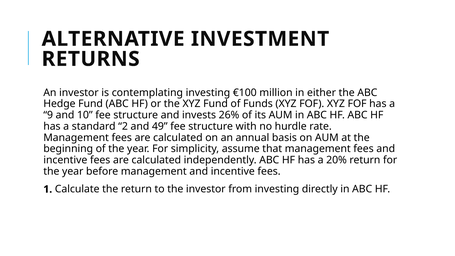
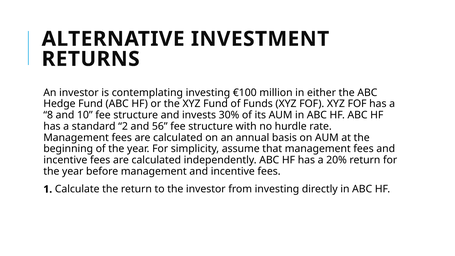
9: 9 -> 8 (48, 115)
26%: 26% -> 30% (229, 115)
49: 49 -> 56 (160, 126)
